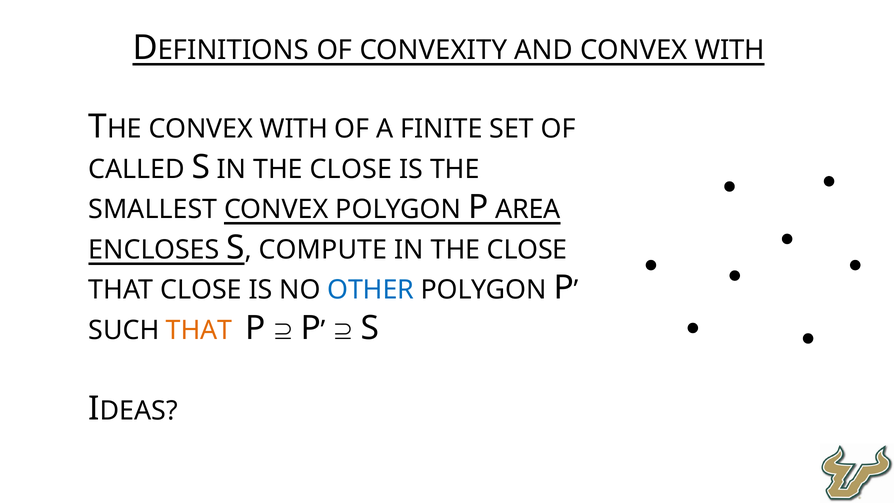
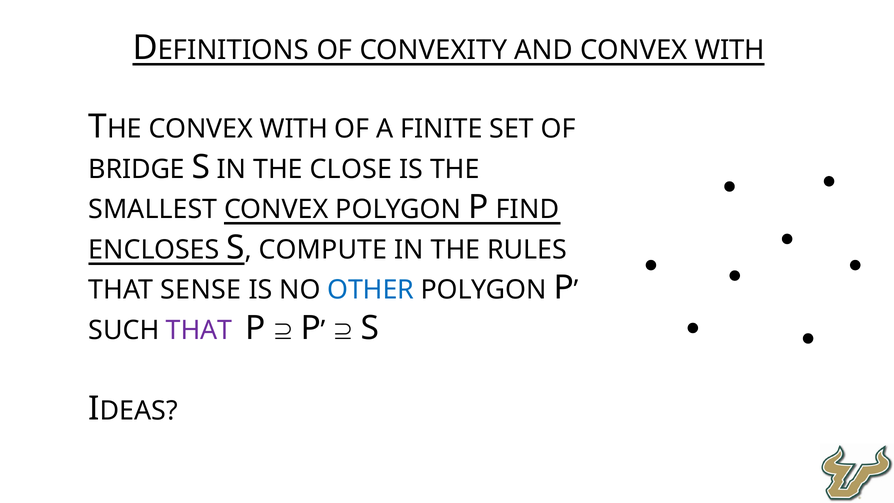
CALLED: CALLED -> BRIDGE (137, 169)
AREA: AREA -> FIND (528, 209)
CLOSE: CLOSE -> RULES (527, 250)
THAT CLOSE: CLOSE -> SENSE (201, 290)
THAT colour: orange -> purple (199, 330)
